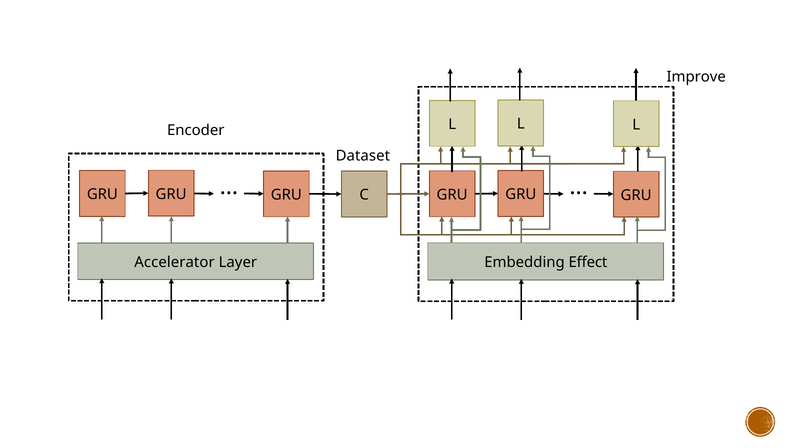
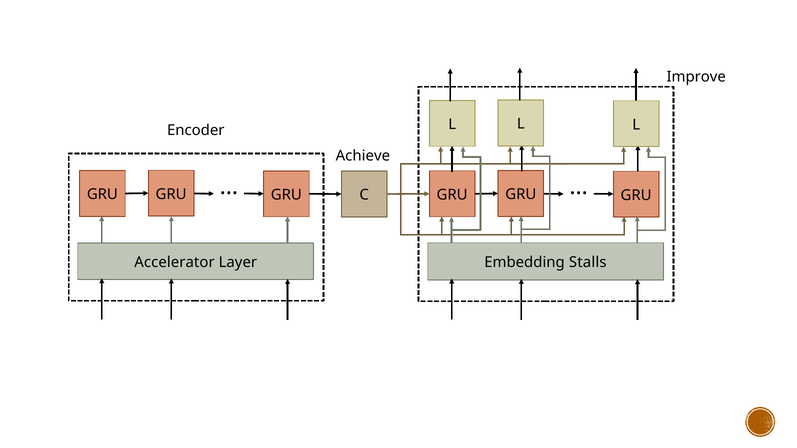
Dataset: Dataset -> Achieve (363, 156)
Effect: Effect -> Stalls (588, 263)
